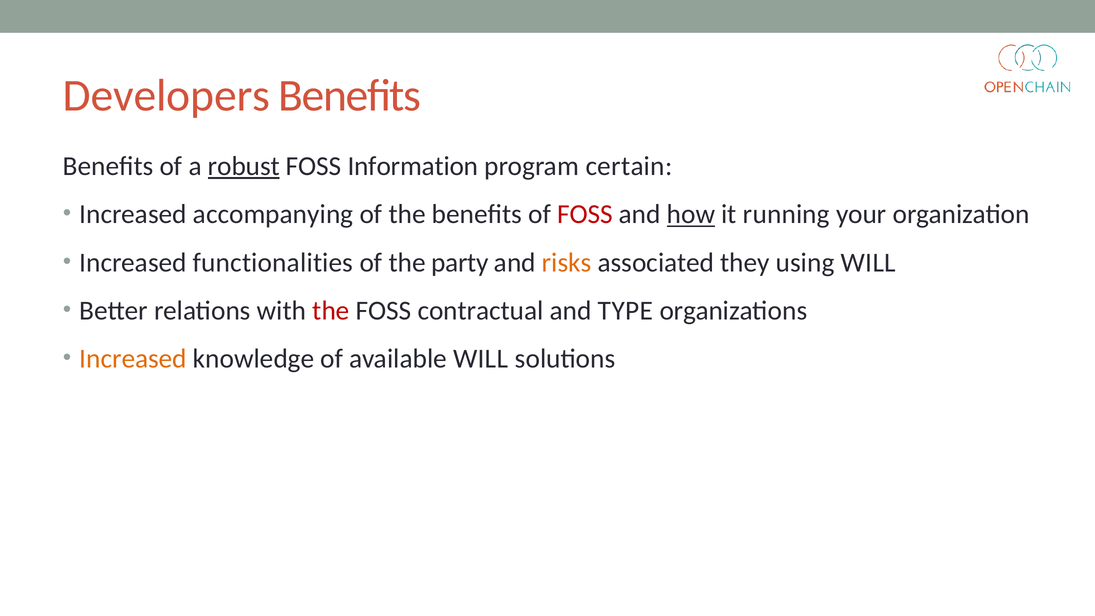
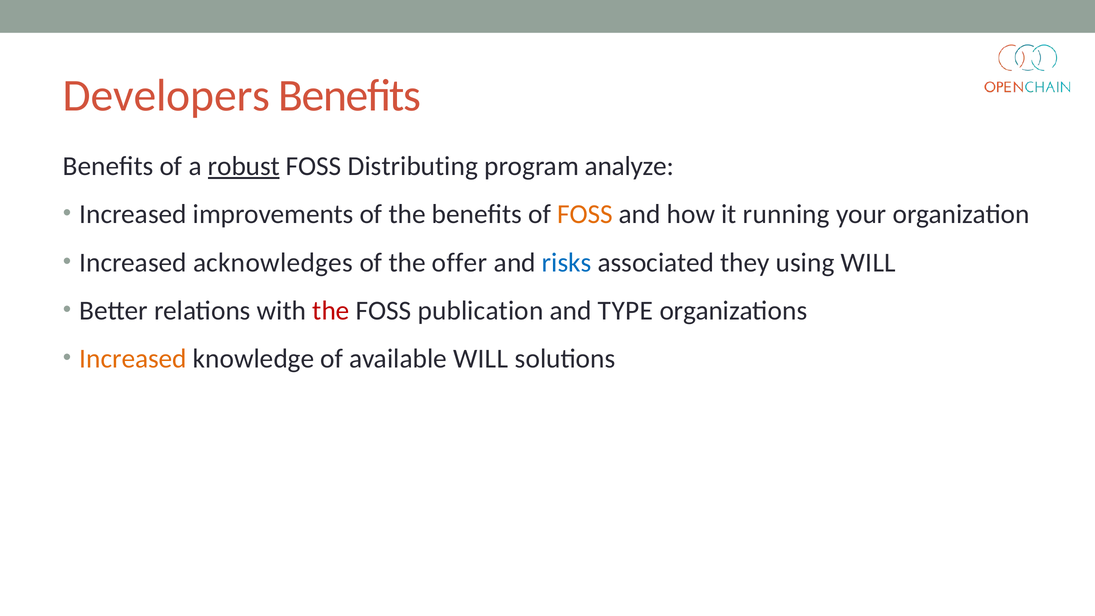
Information: Information -> Distributing (413, 166)
certain: certain -> analyze (629, 166)
accompanying: accompanying -> improvements (273, 214)
FOSS colour: red -> orange (585, 214)
how underline: present -> none (691, 214)
functionalities: functionalities -> acknowledges (273, 262)
party: party -> offer (460, 262)
risks colour: orange -> blue (567, 262)
contractual: contractual -> publication (480, 311)
